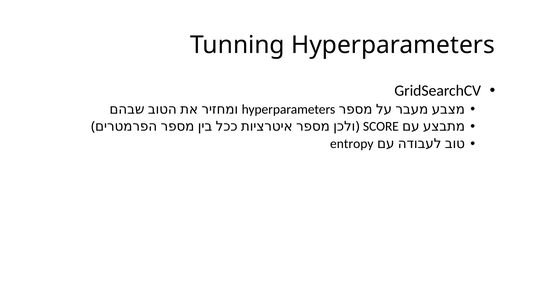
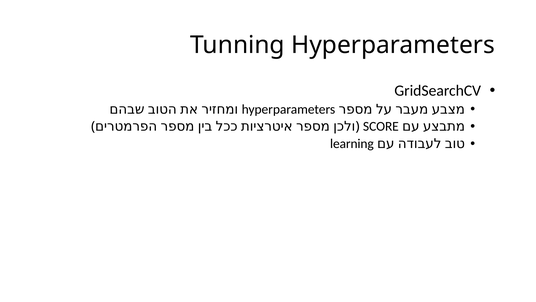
entropy: entropy -> learning (352, 144)
